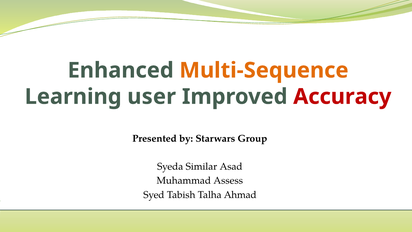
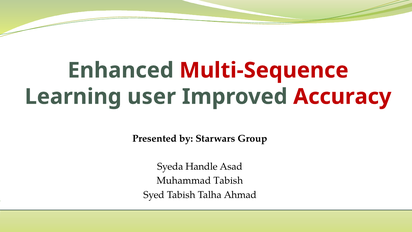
Multi-Sequence colour: orange -> red (264, 70)
Similar: Similar -> Handle (201, 166)
Muhammad Assess: Assess -> Tabish (228, 181)
